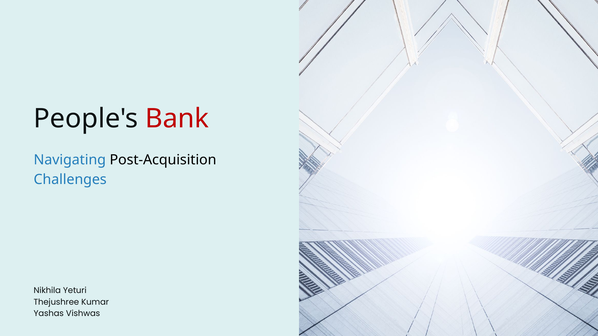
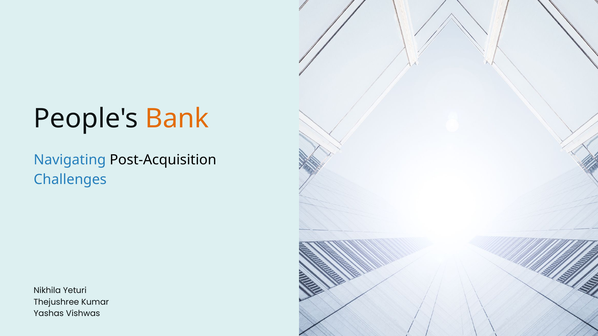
Bank colour: red -> orange (177, 119)
